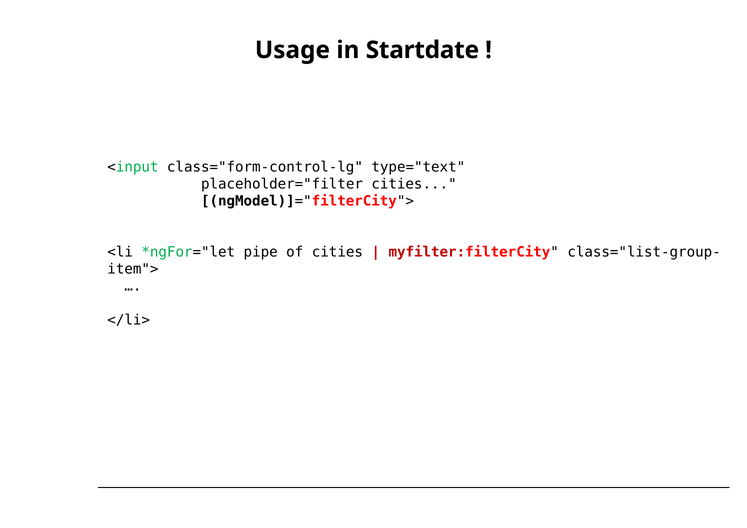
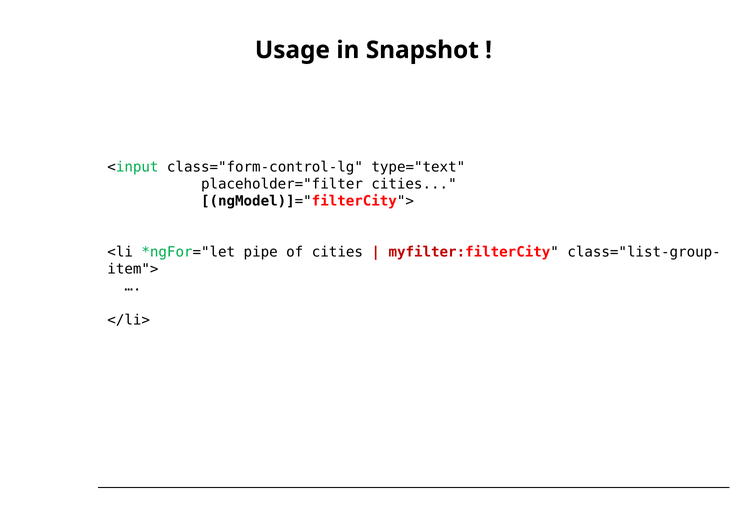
Startdate: Startdate -> Snapshot (422, 50)
